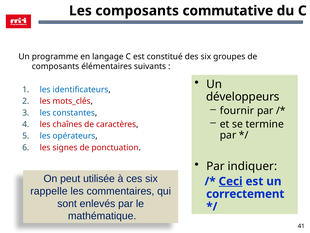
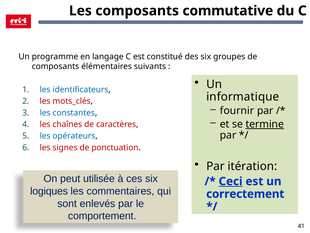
développeurs: développeurs -> informatique (243, 97)
termine underline: none -> present (265, 124)
indiquer: indiquer -> itération (252, 166)
rappelle: rappelle -> logiques (49, 191)
mathématique: mathématique -> comportement (102, 216)
